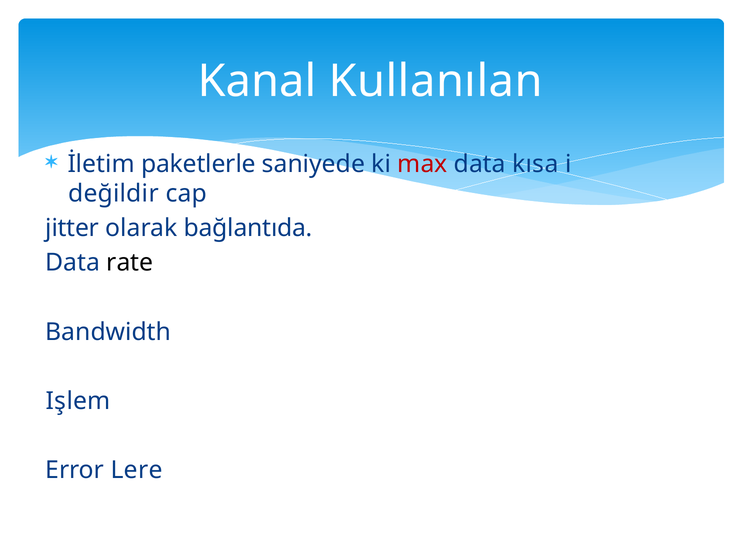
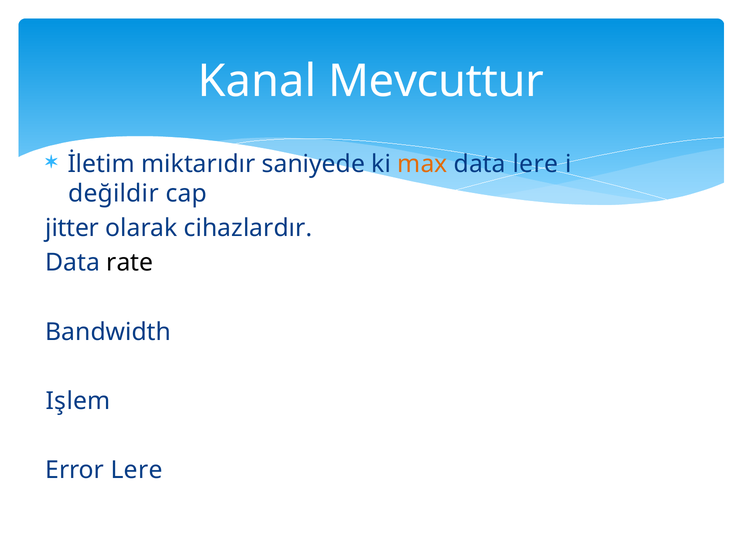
Kullanılan: Kullanılan -> Mevcuttur (436, 81)
paketlerle: paketlerle -> miktarıdır (198, 164)
max colour: red -> orange (422, 164)
data kısa: kısa -> lere (535, 164)
bağlantıda: bağlantıda -> cihazlardır (248, 228)
